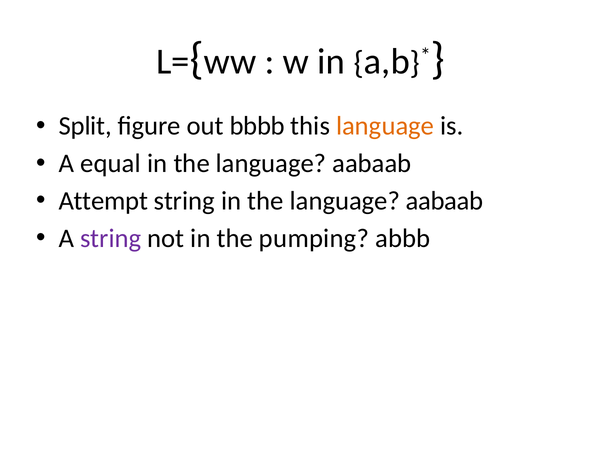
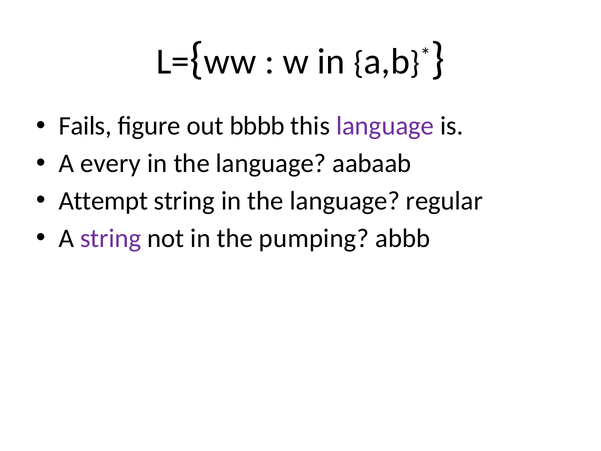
Split: Split -> Fails (85, 126)
language colour: orange -> purple (385, 126)
equal: equal -> every (111, 163)
aabaab: aabaab -> regular (444, 201)
